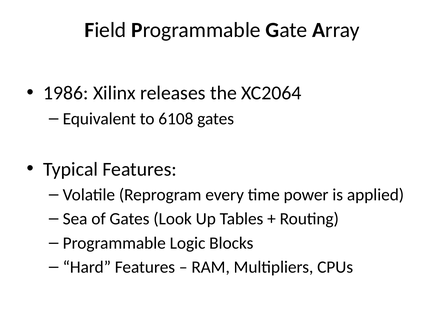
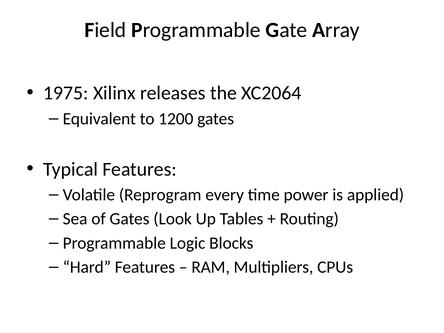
1986: 1986 -> 1975 (66, 93)
6108: 6108 -> 1200 (176, 119)
